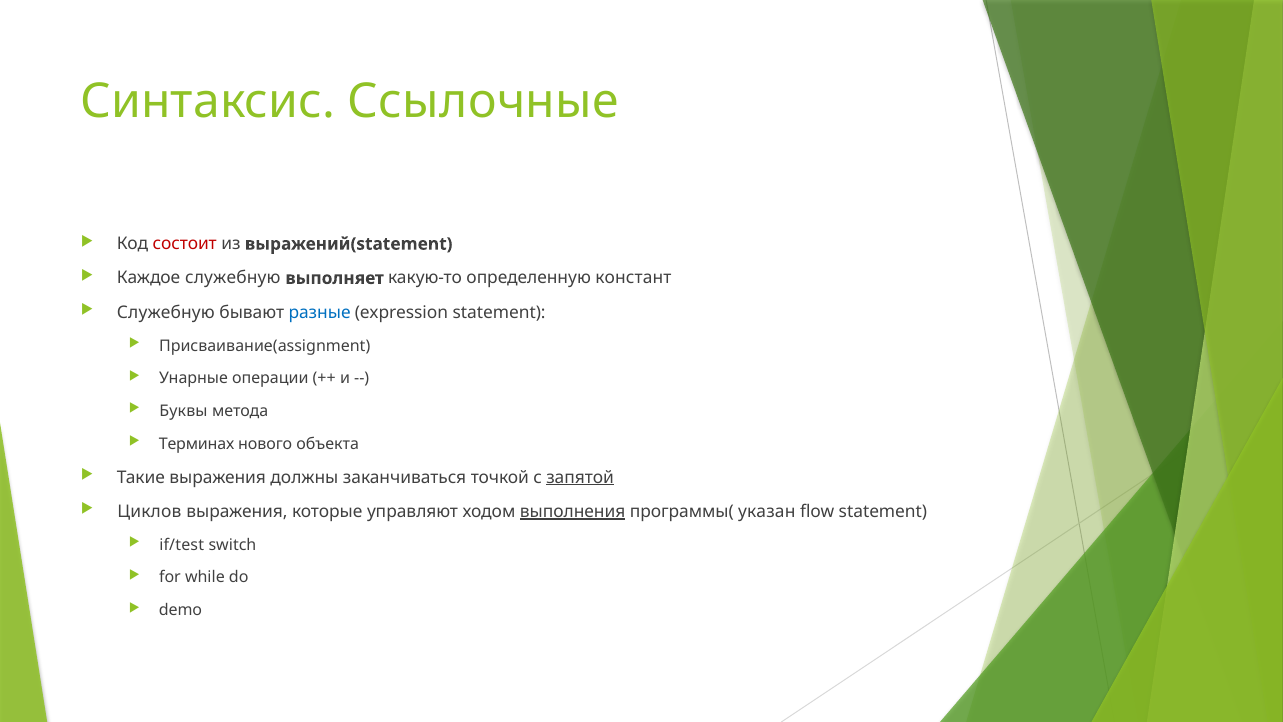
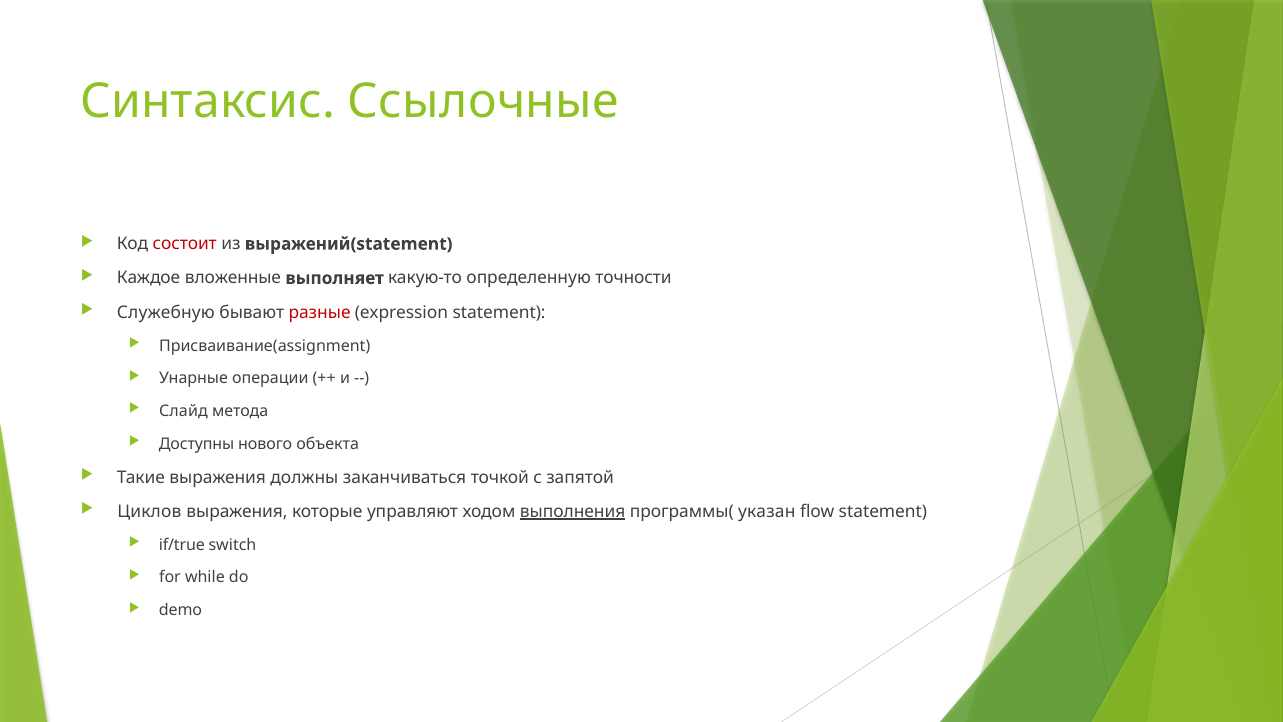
Каждое служебную: служебную -> вложенные (233, 278)
констант: констант -> точности (633, 278)
разные colour: blue -> red (320, 312)
Буквы: Буквы -> Слайд (183, 411)
Терминах: Терминах -> Доступны (197, 444)
запятой underline: present -> none (580, 477)
if/test: if/test -> if/true (182, 545)
